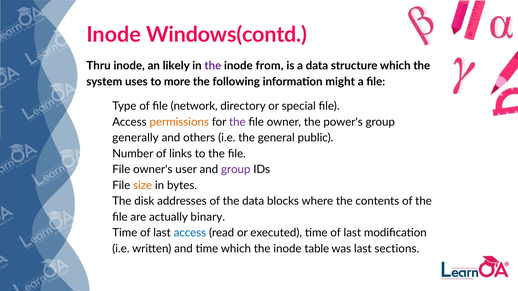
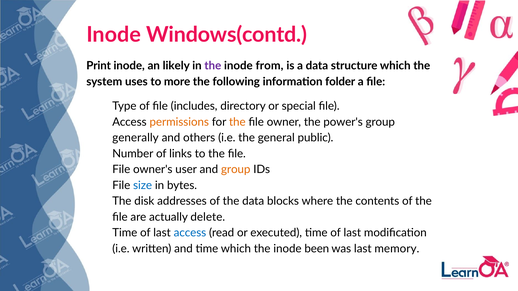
Thru: Thru -> Print (99, 66)
might: might -> folder (340, 82)
network: network -> includes (194, 106)
the colour: purple -> orange (237, 122)
group colour: purple -> orange (236, 170)
size colour: orange -> blue (143, 186)
binary: binary -> delete (208, 217)
table: table -> been (317, 249)
sections: sections -> memory (397, 249)
